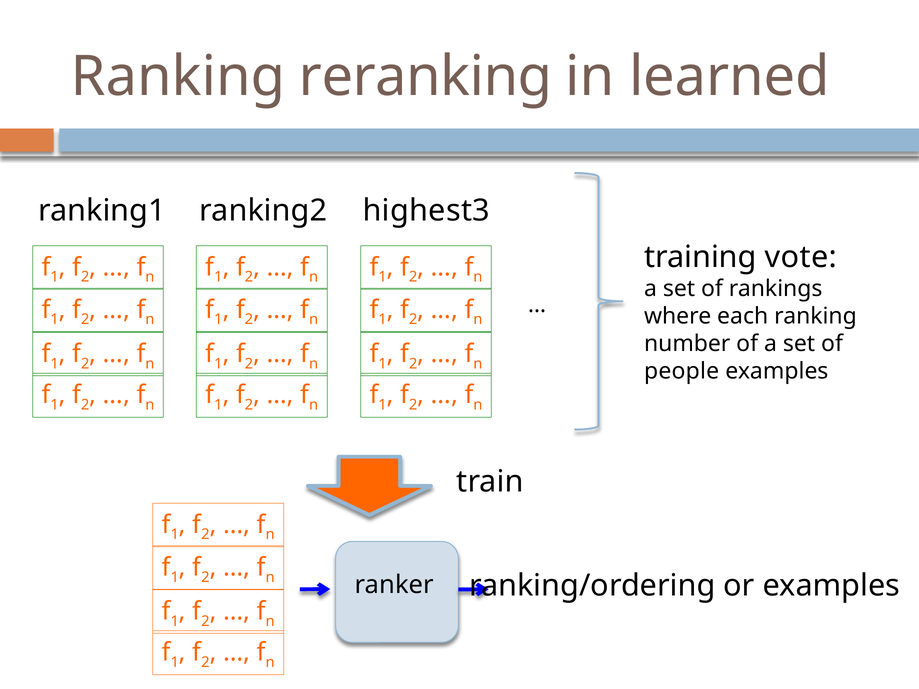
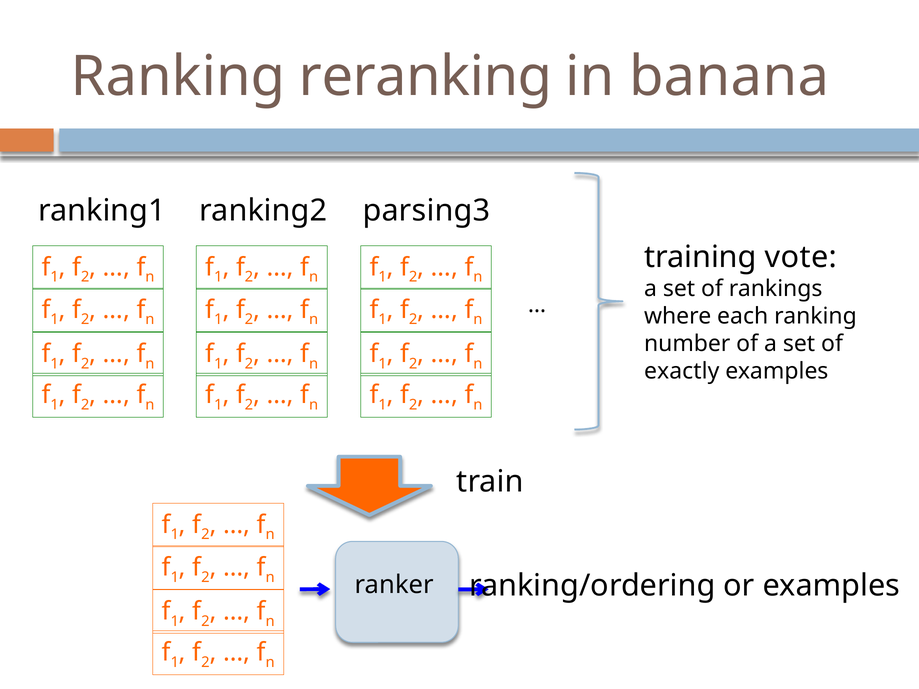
learned: learned -> banana (729, 77)
highest3: highest3 -> parsing3 (426, 211)
people: people -> exactly (682, 372)
